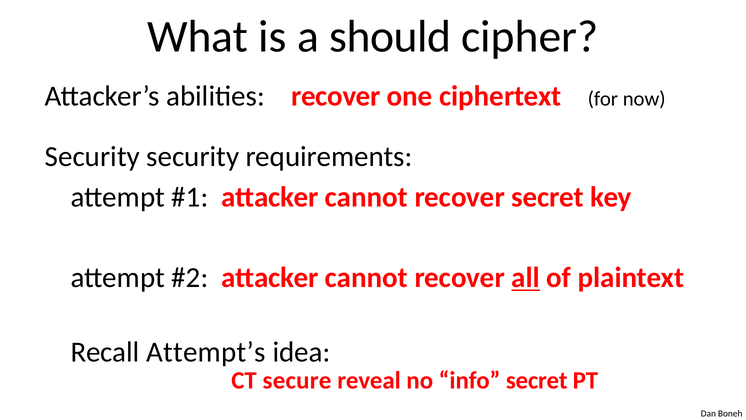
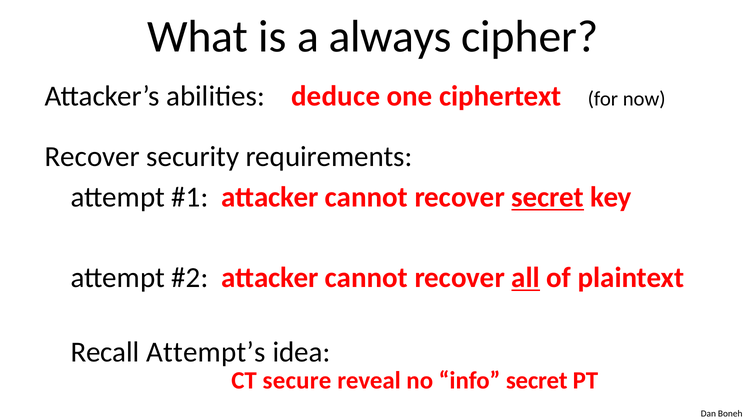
should: should -> always (390, 37)
abilities recover: recover -> deduce (336, 96)
Security: Security -> Recover (92, 157)
secret underline: none -> present (548, 197)
